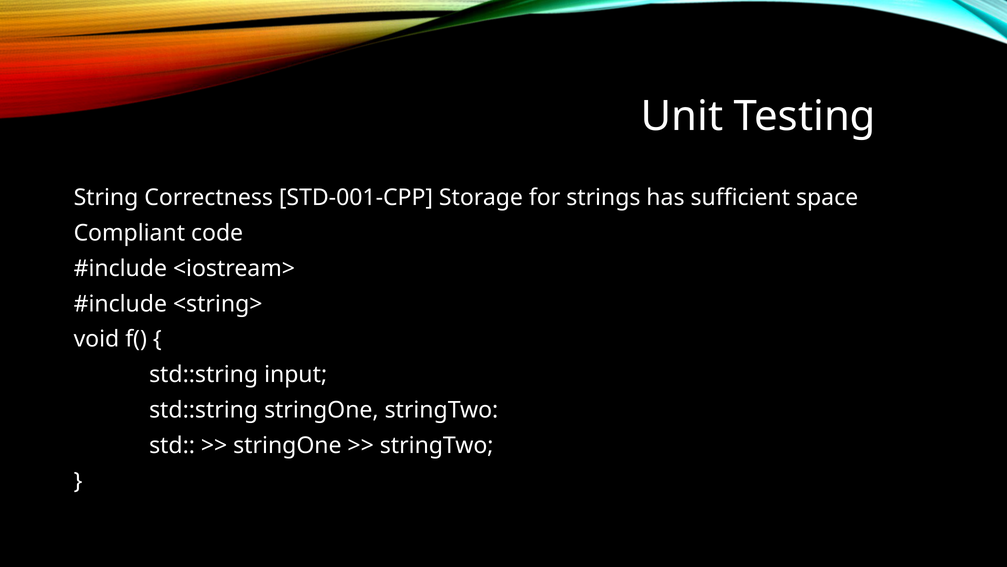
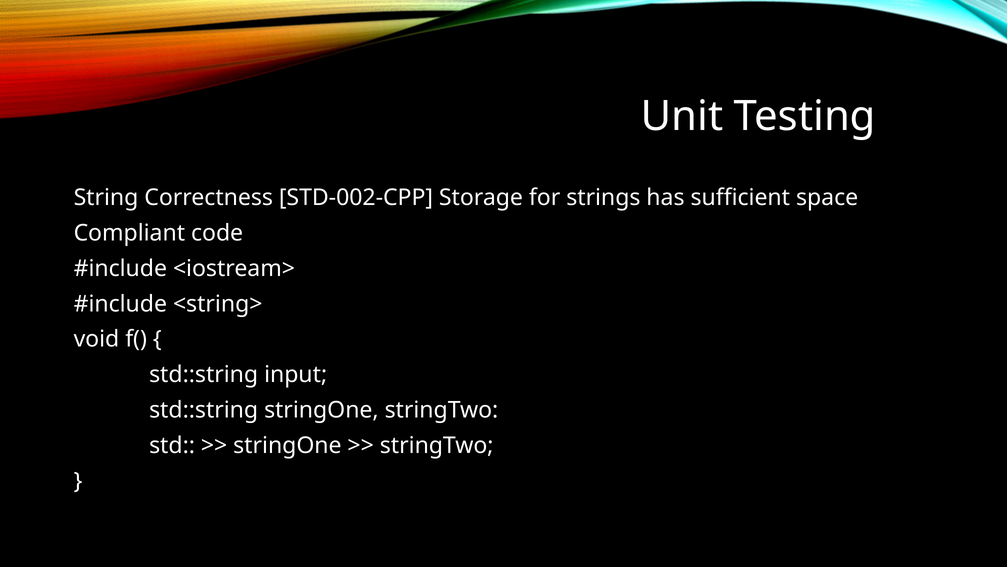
STD-001-CPP: STD-001-CPP -> STD-002-CPP (356, 197)
